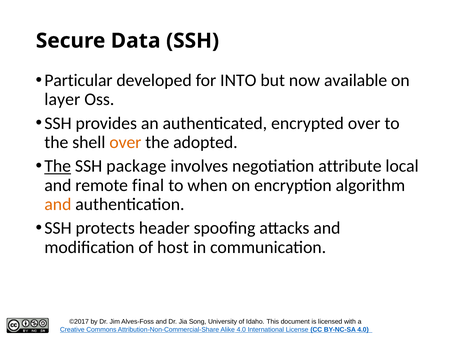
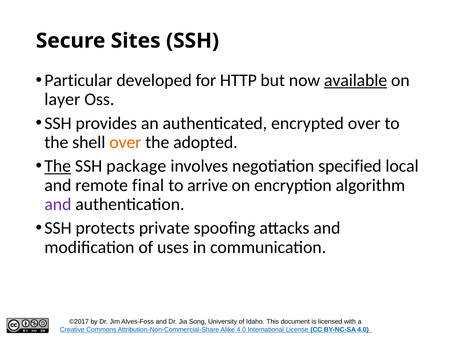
Data: Data -> Sites (136, 41)
INTO: INTO -> HTTP (238, 80)
available underline: none -> present (356, 80)
attribute: attribute -> specified (350, 166)
when: when -> arrive (208, 185)
and colour: orange -> purple (58, 204)
header: header -> private (164, 228)
host: host -> uses (173, 247)
